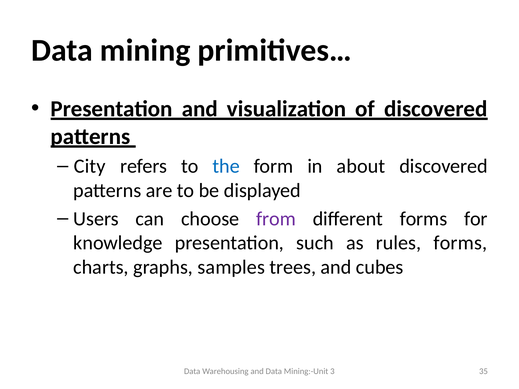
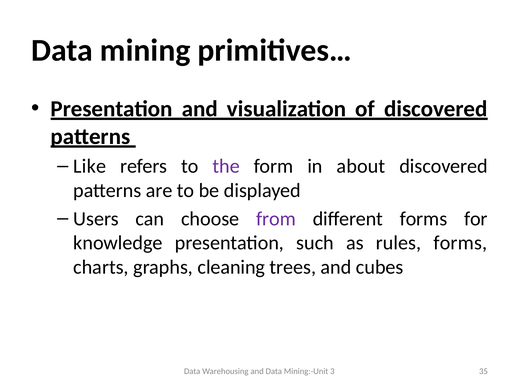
City: City -> Like (90, 166)
the colour: blue -> purple (226, 166)
samples: samples -> cleaning (231, 267)
